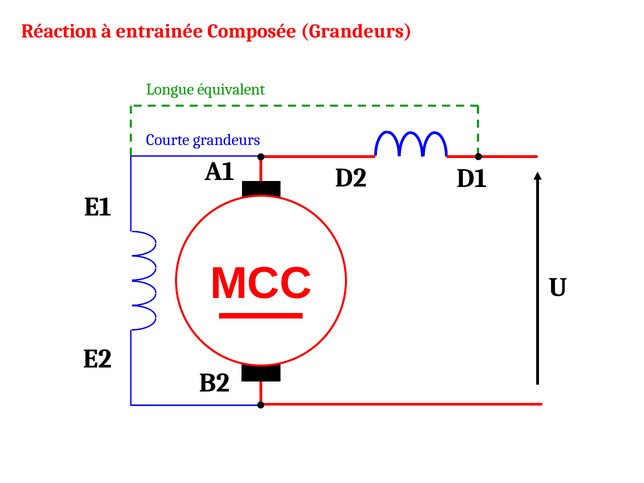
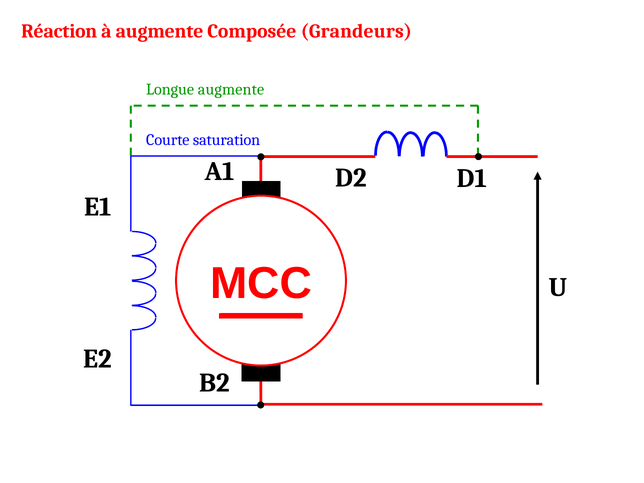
à entrainée: entrainée -> augmente (160, 31)
Longue équivalent: équivalent -> augmente (231, 89)
Courte grandeurs: grandeurs -> saturation (227, 140)
